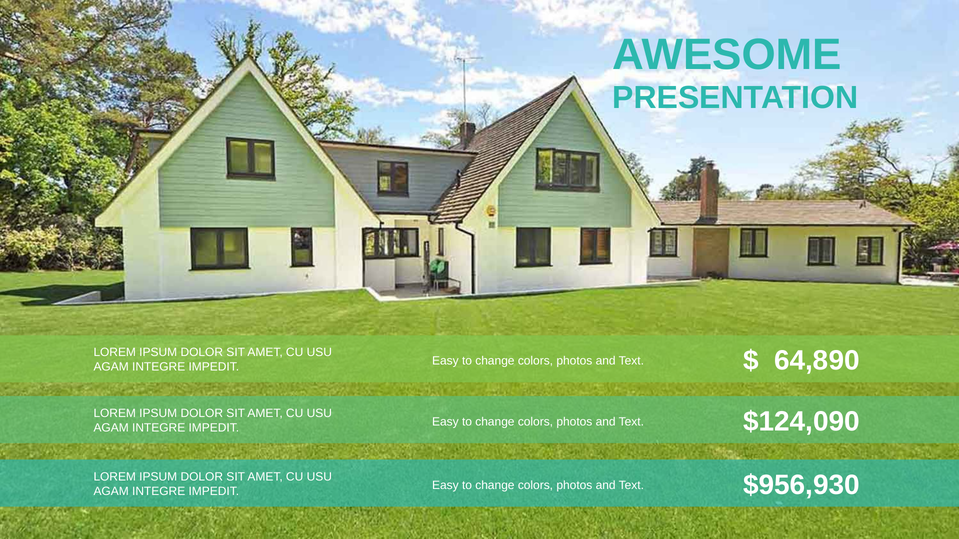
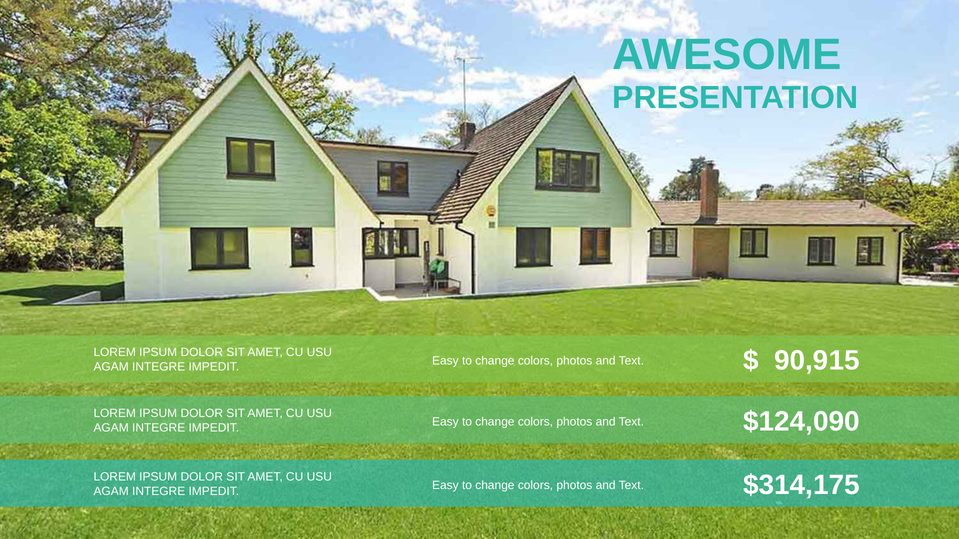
64,890: 64,890 -> 90,915 (817, 361)
$956,930: $956,930 -> $314,175 (801, 485)
